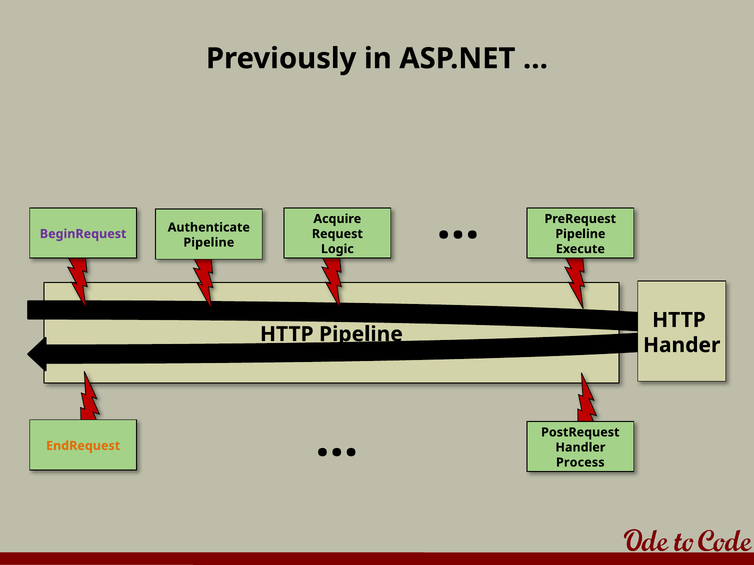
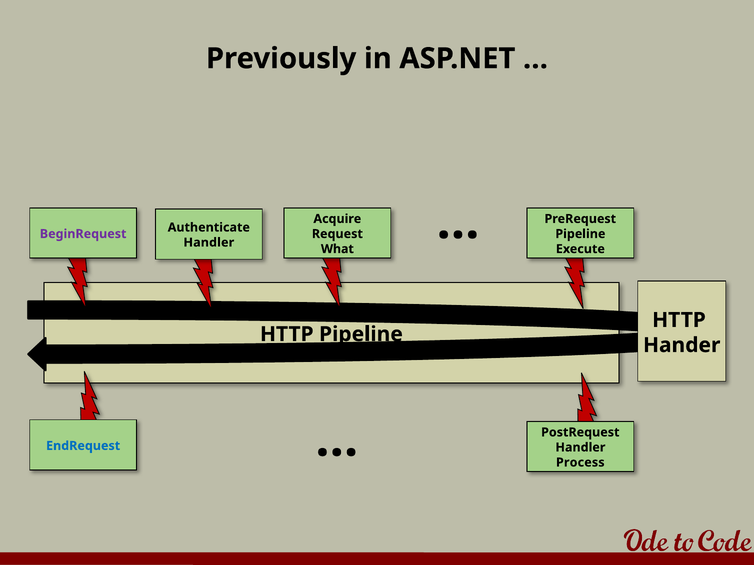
Pipeline: Pipeline -> Handler (209, 243)
Logic: Logic -> What (337, 249)
EndRequest colour: orange -> blue (83, 446)
